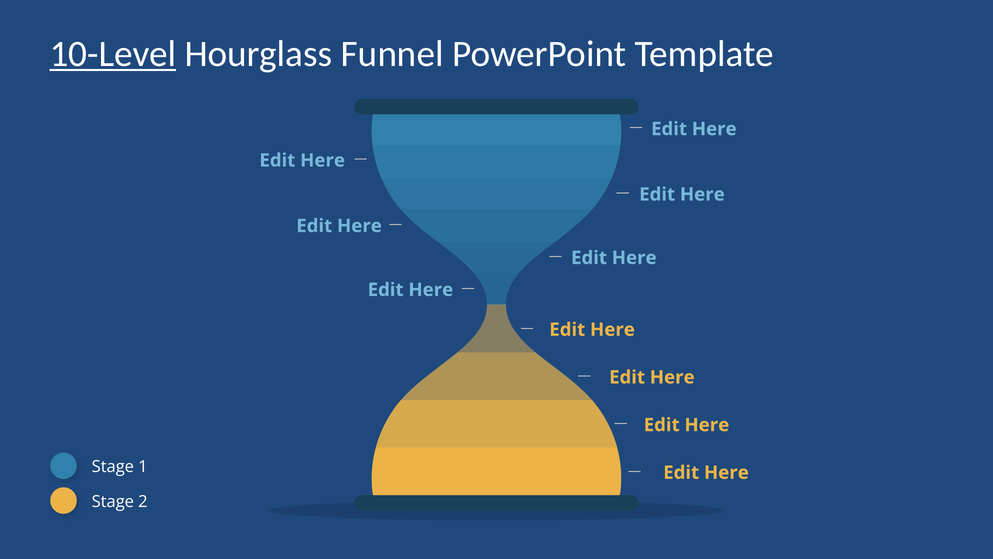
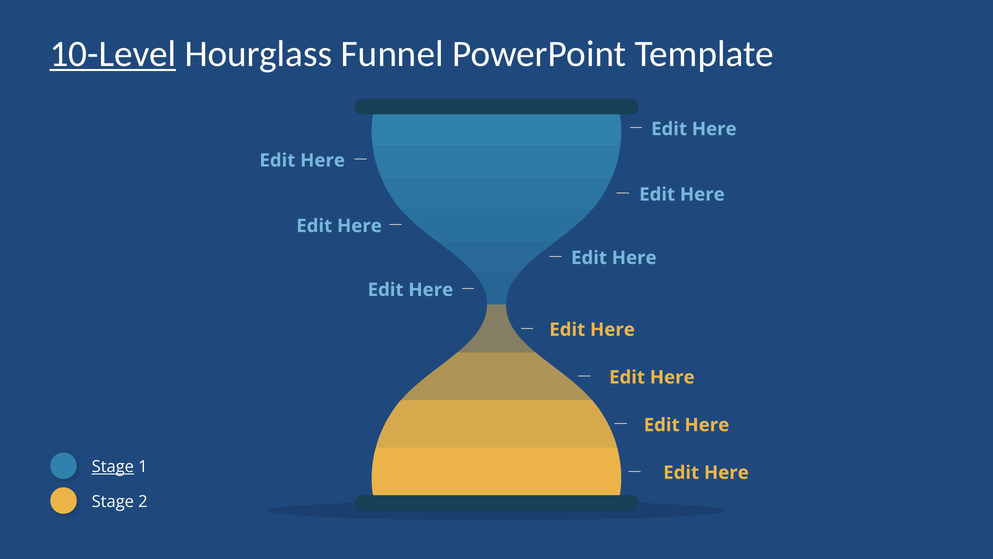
Stage underline: none -> present (113, 467)
